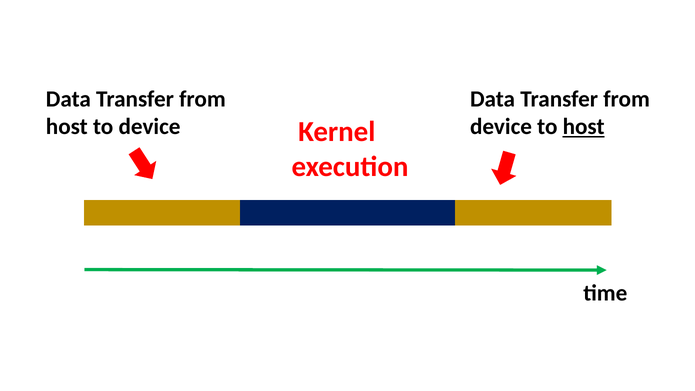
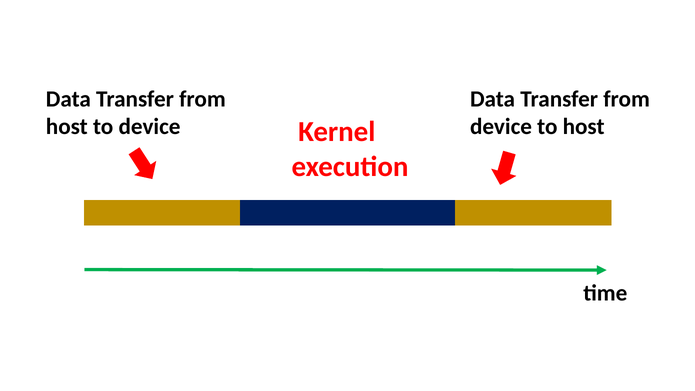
host underline: present -> none (584, 127)
